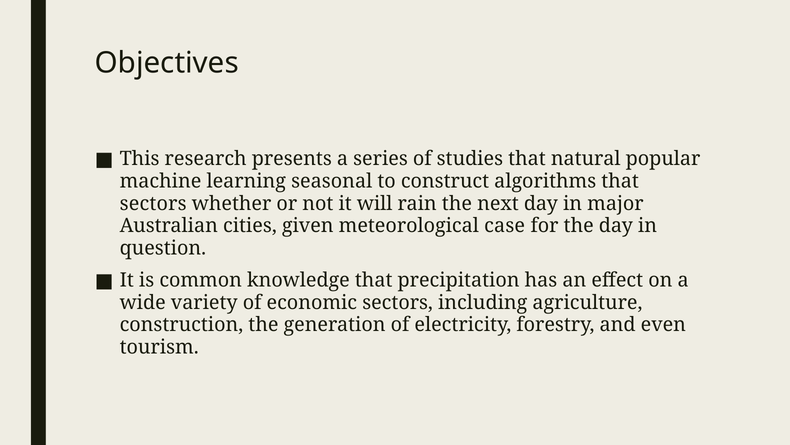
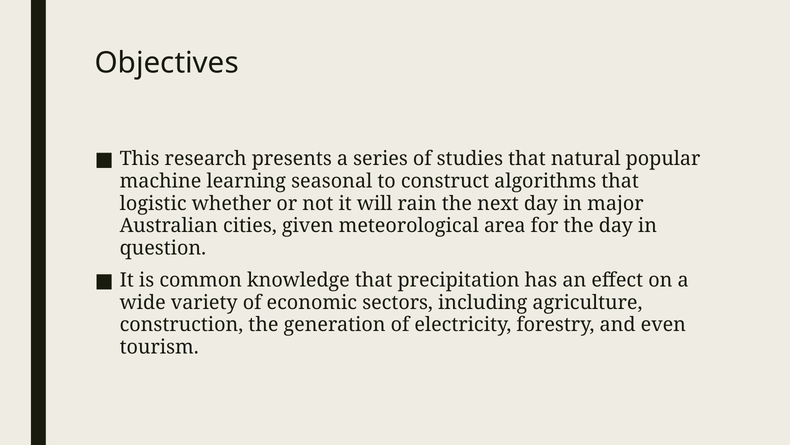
sectors: sectors -> logistic (153, 203)
case: case -> area (505, 226)
